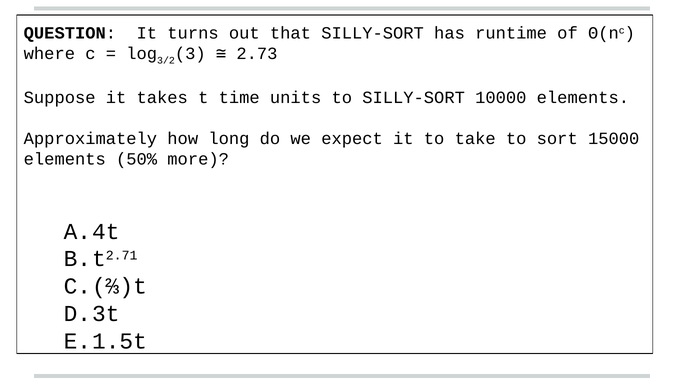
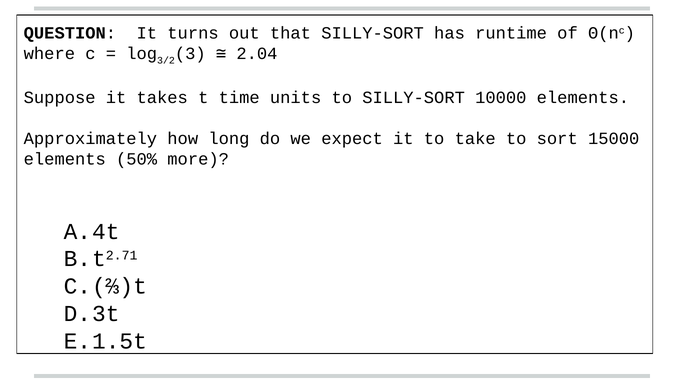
2.73: 2.73 -> 2.04 (257, 54)
